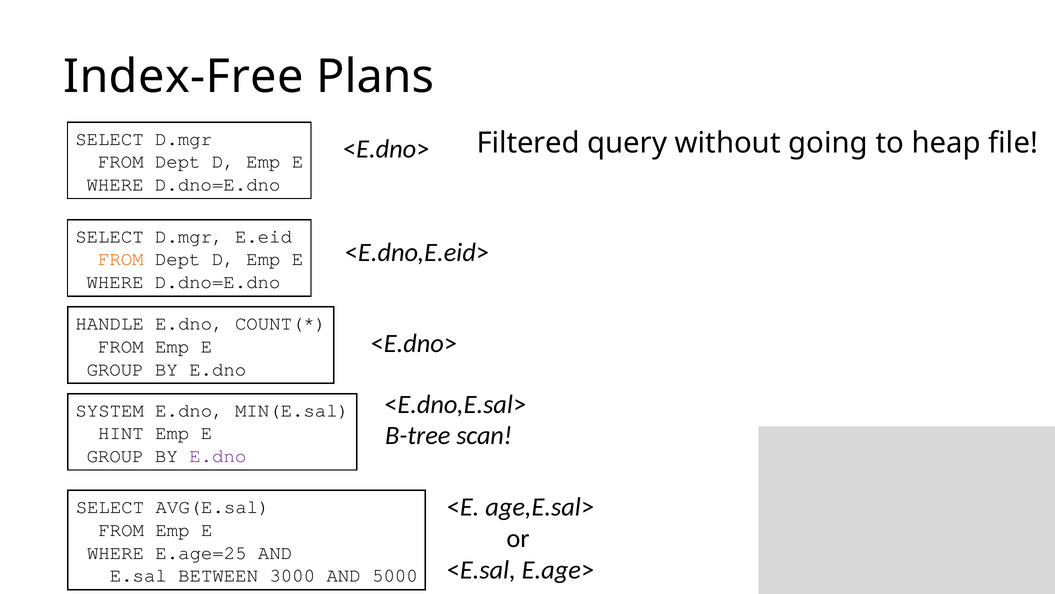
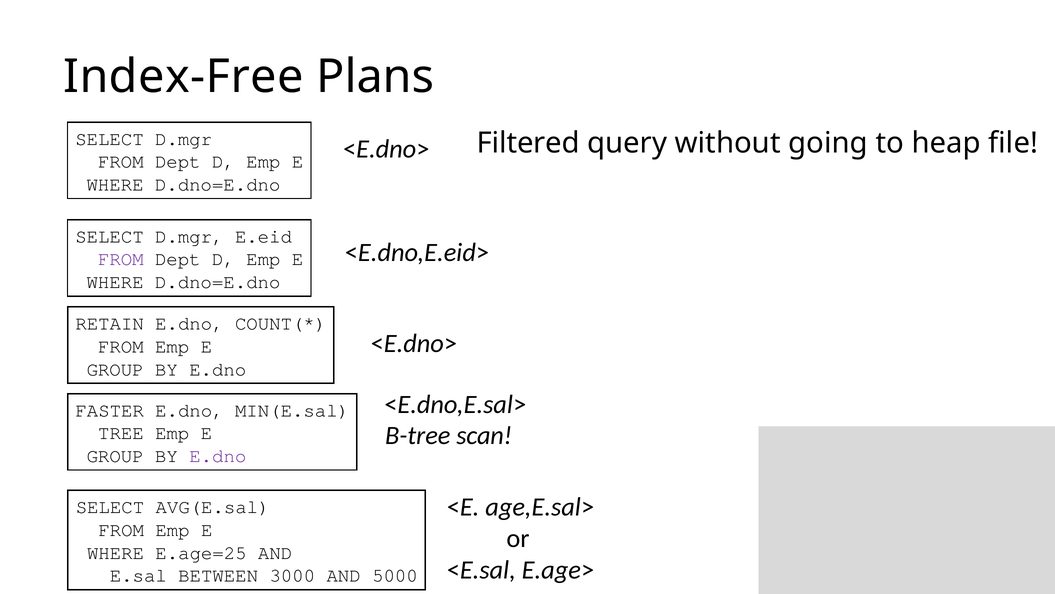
FROM colour: orange -> purple (121, 259)
HANDLE: HANDLE -> RETAIN (110, 323)
SYSTEM: SYSTEM -> FASTER (110, 410)
HINT: HINT -> TREE (121, 433)
